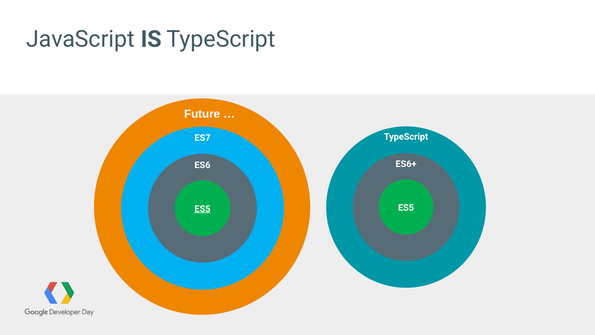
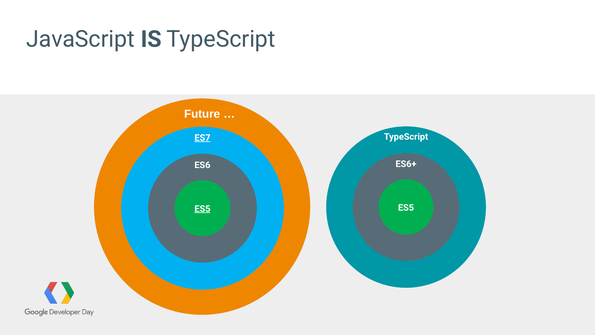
ES7 underline: none -> present (202, 138)
